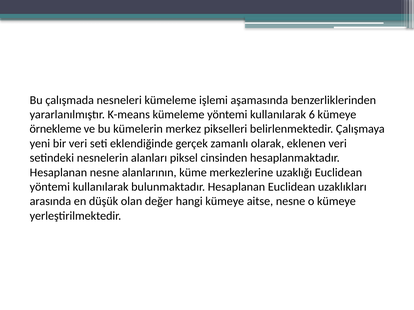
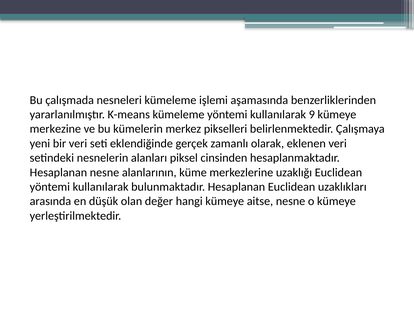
6: 6 -> 9 (312, 115)
örnekleme: örnekleme -> merkezine (55, 129)
